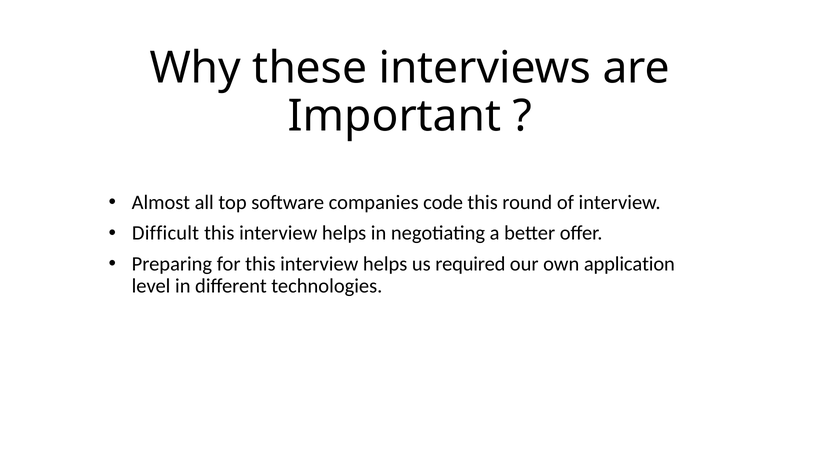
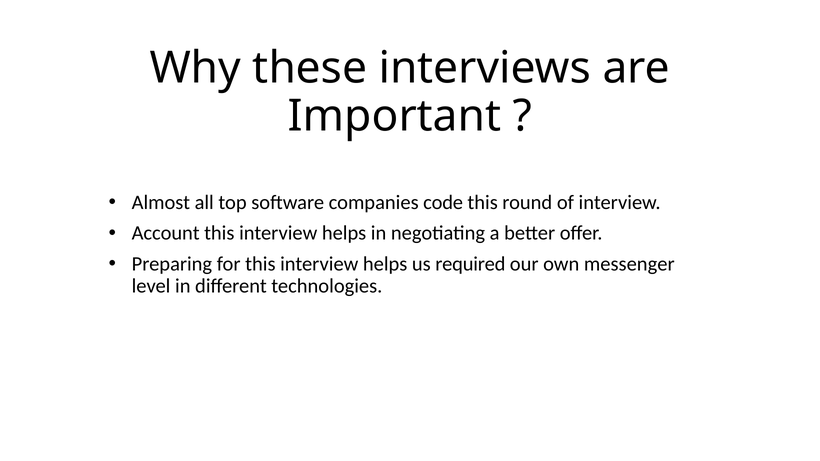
Difficult: Difficult -> Account (166, 233)
application: application -> messenger (629, 264)
